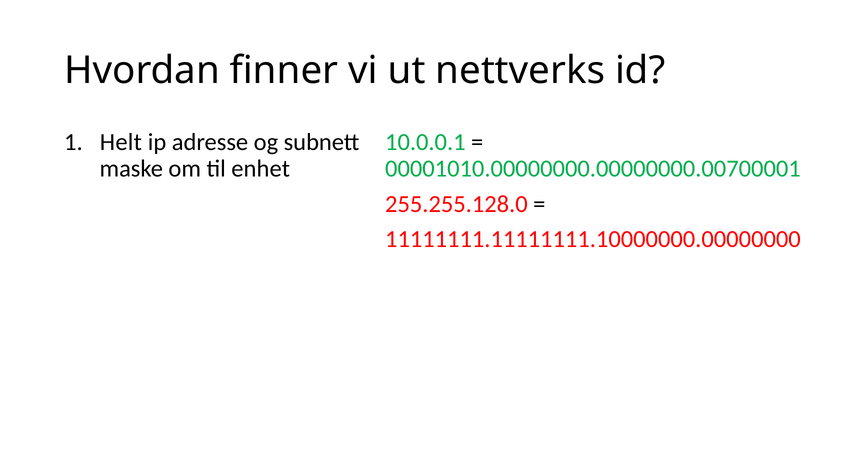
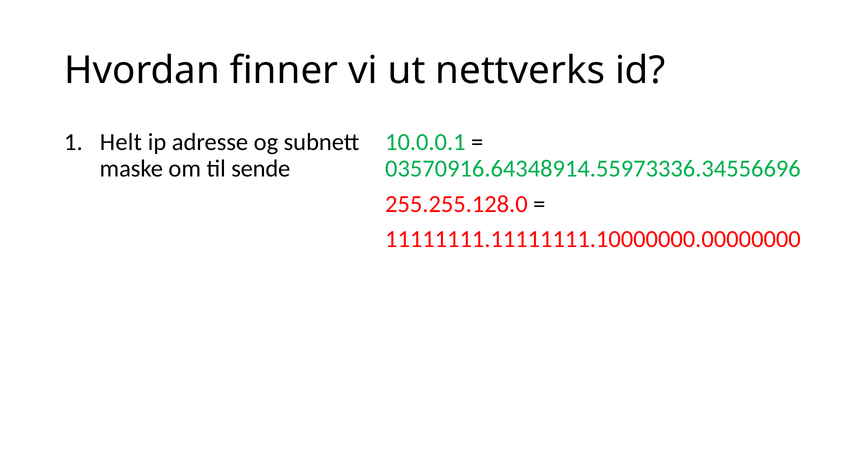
enhet: enhet -> sende (261, 169)
00001010.00000000.00000000.00700001: 00001010.00000000.00000000.00700001 -> 03570916.64348914.55973336.34556696 (593, 169)
